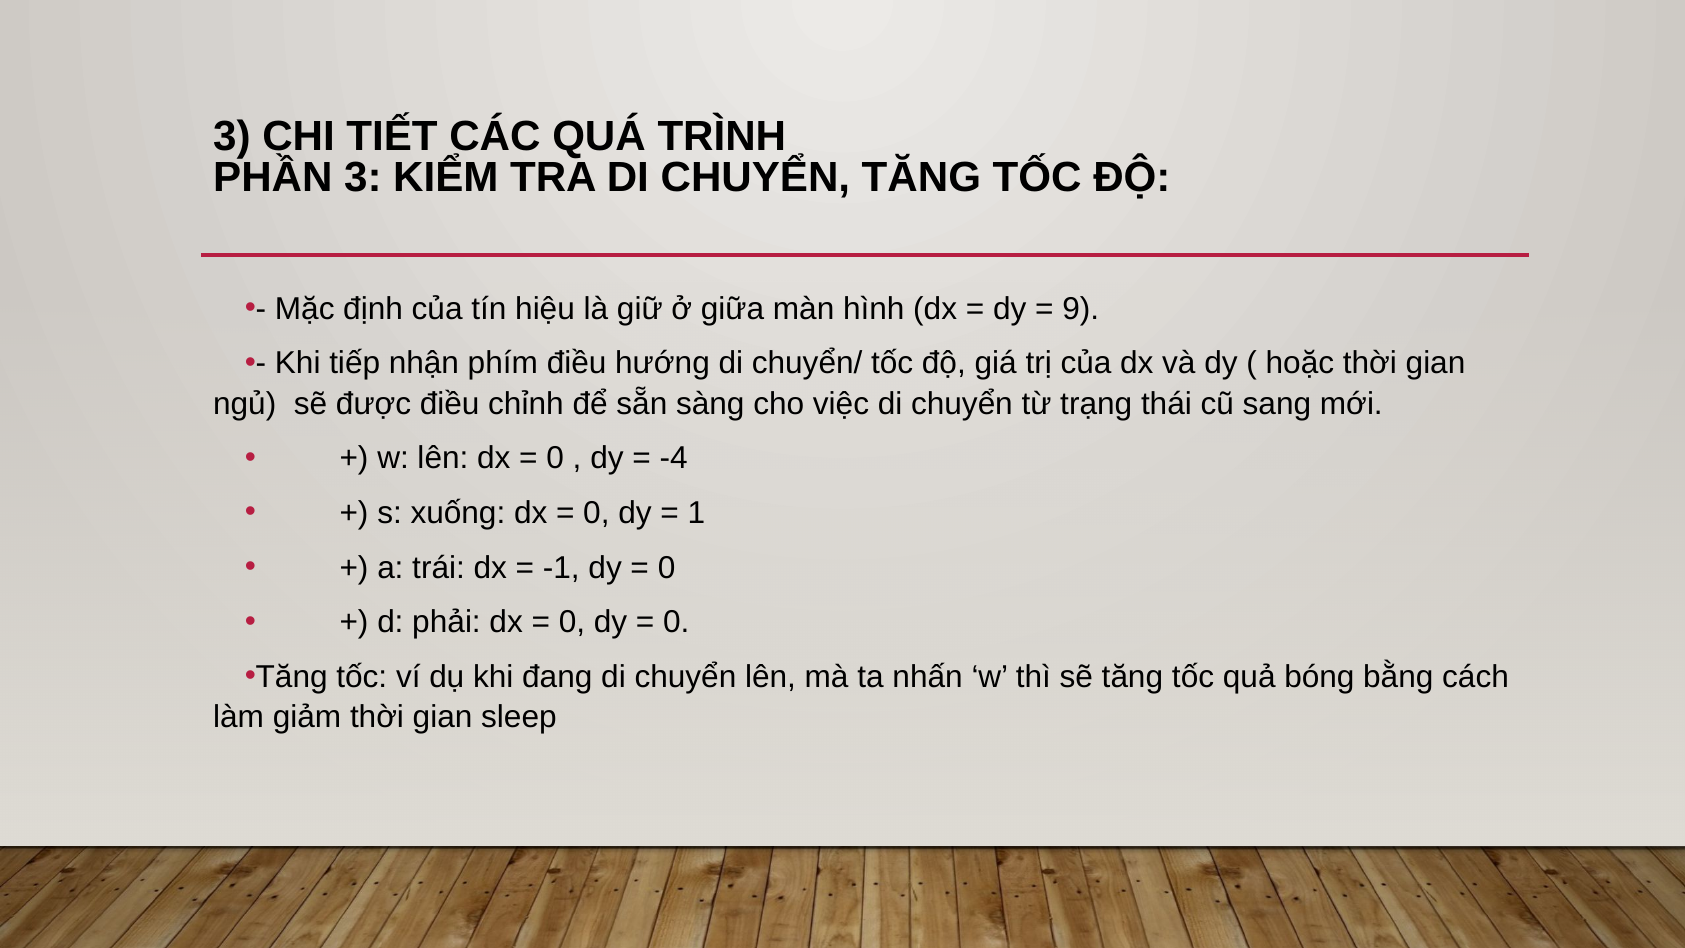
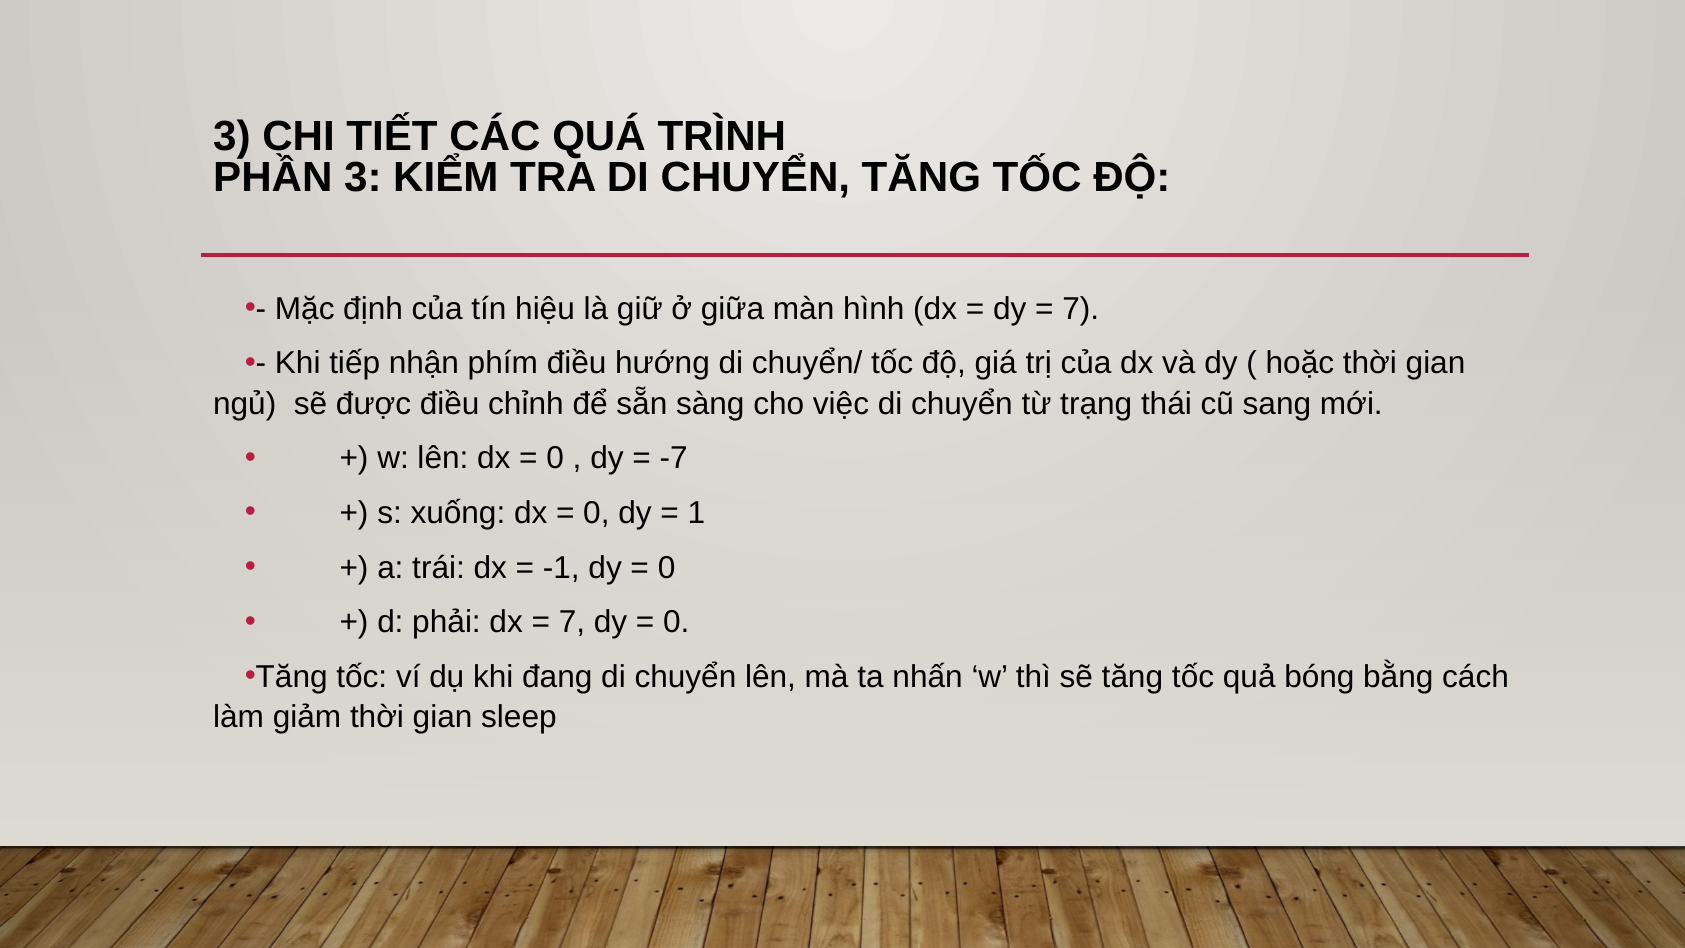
9: 9 -> 7 (1081, 309)
-4: -4 -> -7 (674, 458)
0: 0 -> 7 (572, 622)
